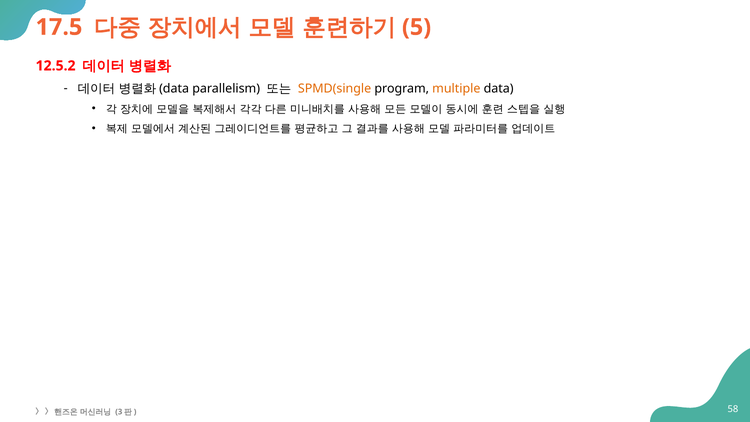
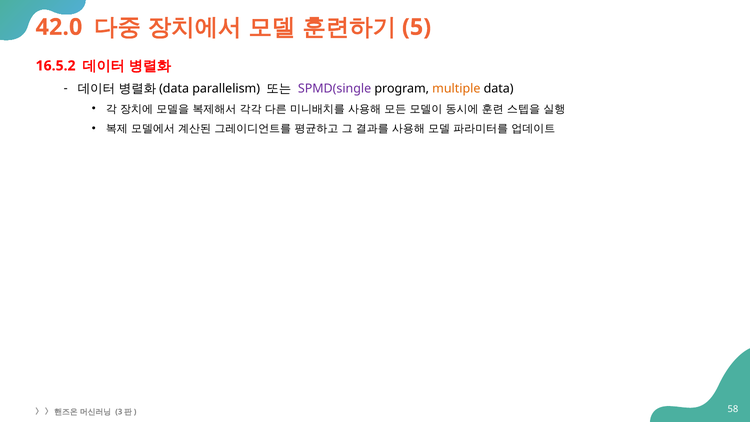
17.5: 17.5 -> 42.0 (59, 27)
12.5.2: 12.5.2 -> 16.5.2 (56, 66)
SPMD(single colour: orange -> purple (335, 88)
